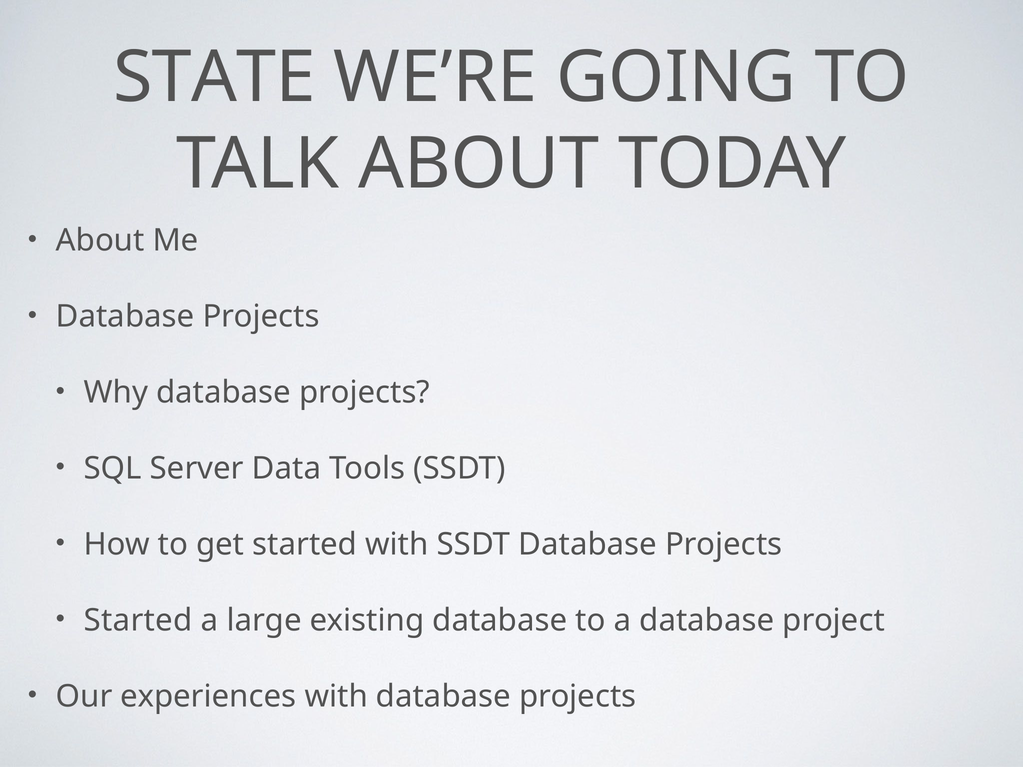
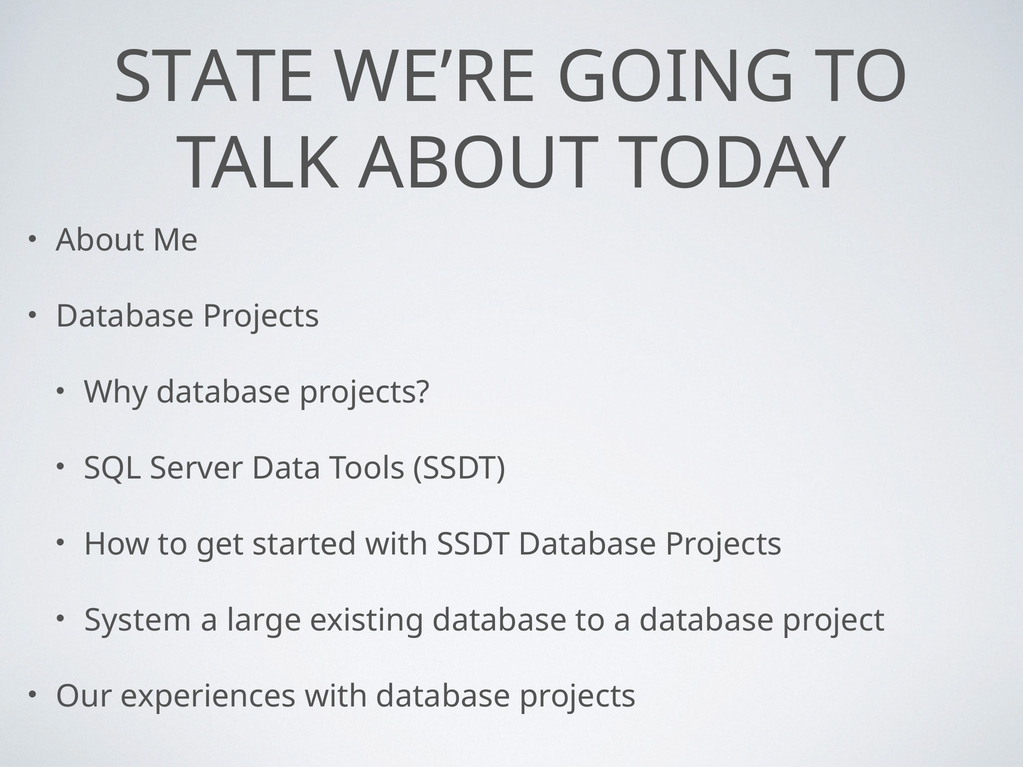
Started: Started -> System (138, 620)
